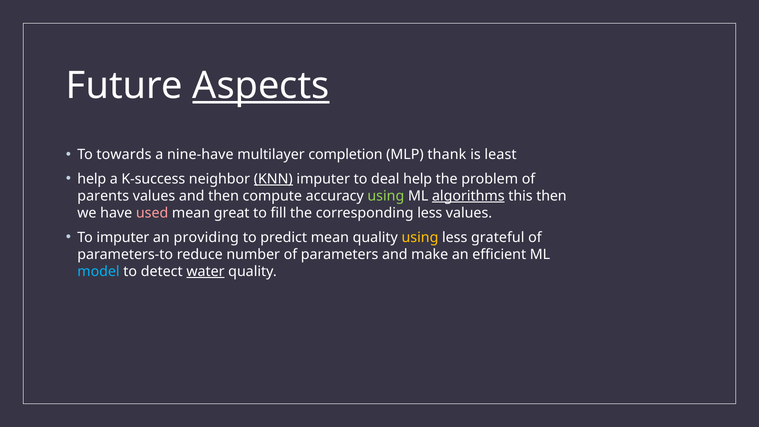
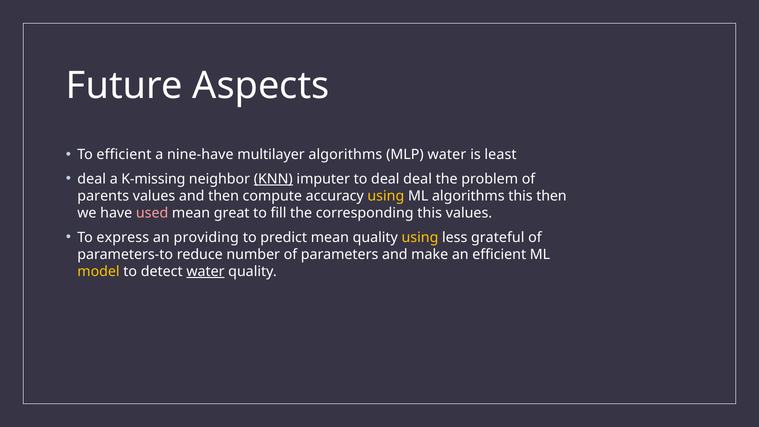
Aspects underline: present -> none (261, 86)
To towards: towards -> efficient (124, 155)
multilayer completion: completion -> algorithms (345, 155)
MLP thank: thank -> water (447, 155)
help: help -> deal (92, 179)
K-success: K-success -> K-missing (153, 179)
deal help: help -> deal (418, 179)
using colour: light green -> yellow (386, 196)
algorithms underline: present -> none (468, 196)
corresponding less: less -> this (430, 213)
To imputer: imputer -> express (123, 237)
model colour: light blue -> yellow (98, 271)
